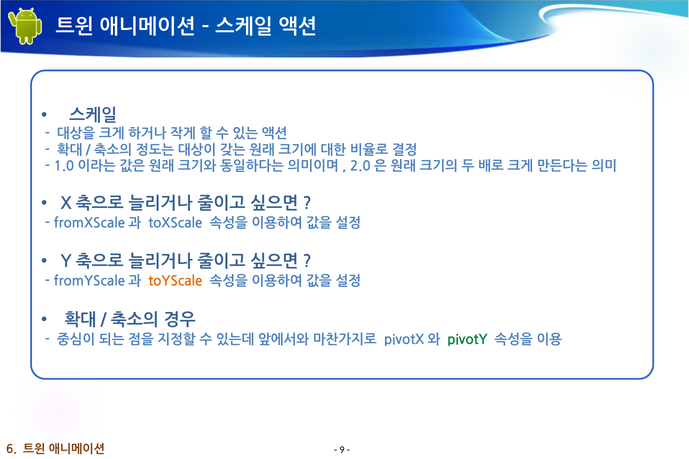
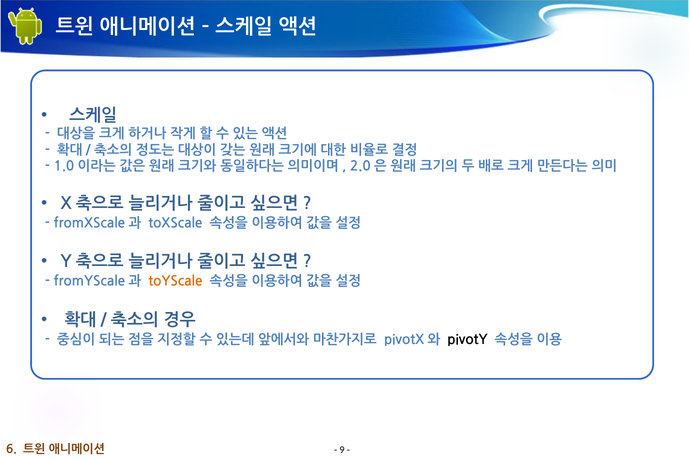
pivotY colour: green -> black (467, 340)
